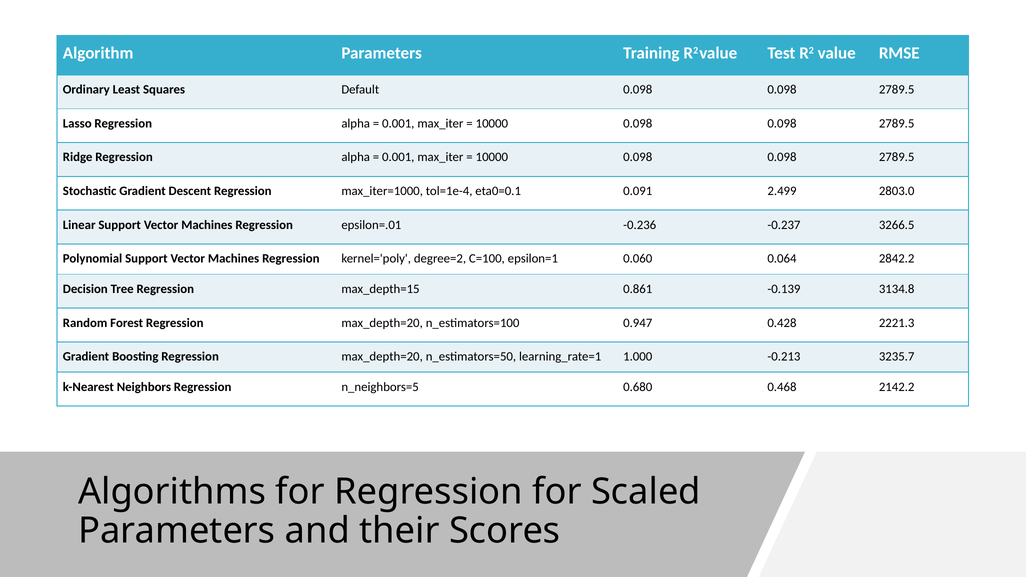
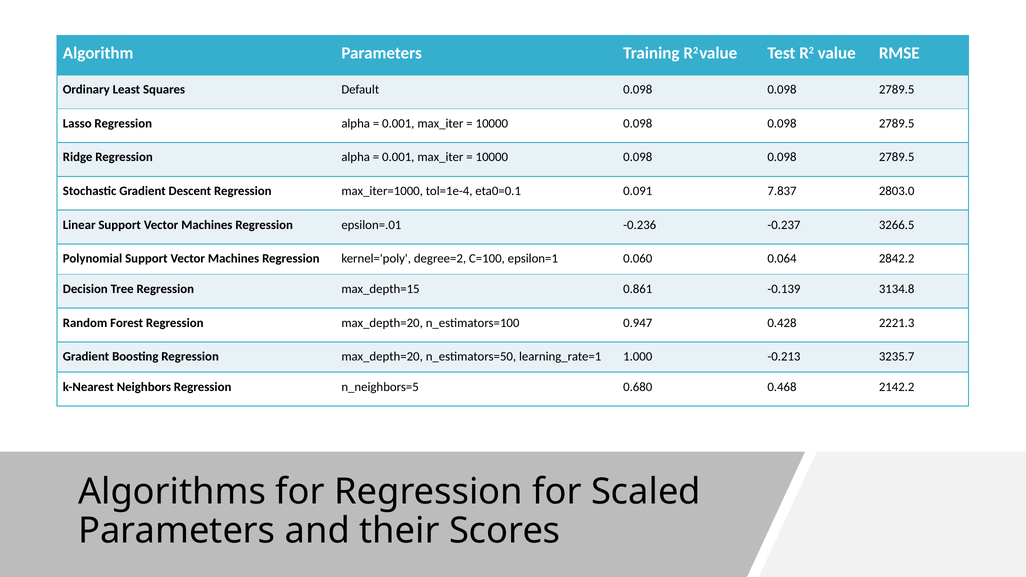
2.499: 2.499 -> 7.837 (782, 191)
